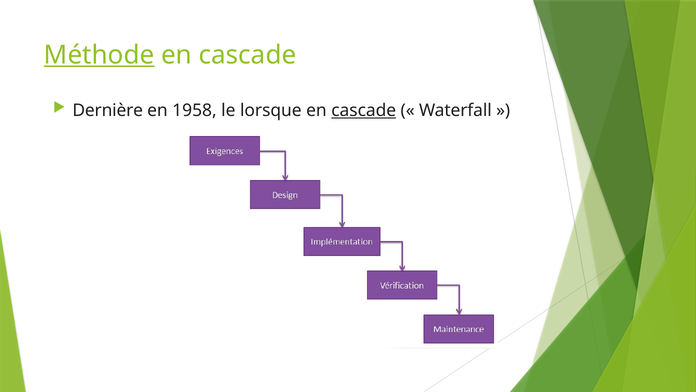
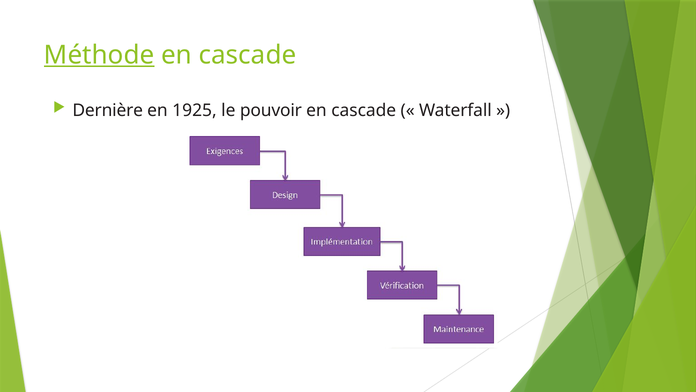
1958: 1958 -> 1925 (194, 110)
lorsque: lorsque -> pouvoir (271, 110)
cascade underline: present -> none (364, 110)
